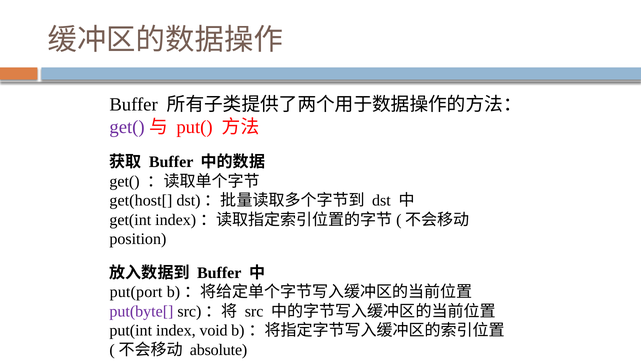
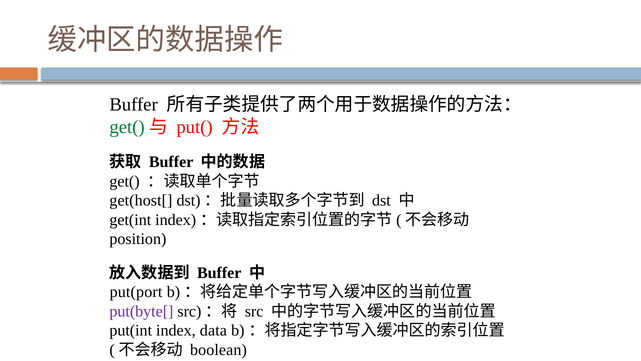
get( colour: purple -> green (127, 127)
void: void -> data (213, 330)
absolute: absolute -> boolean (218, 349)
